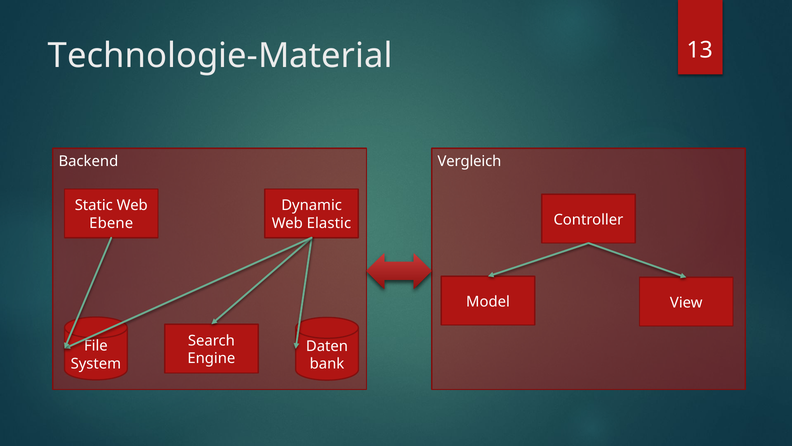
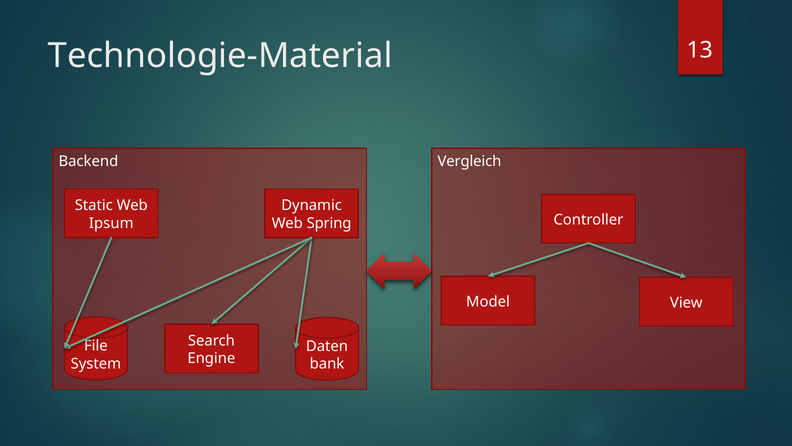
Ebene: Ebene -> Ipsum (111, 223)
Elastic: Elastic -> Spring (329, 223)
